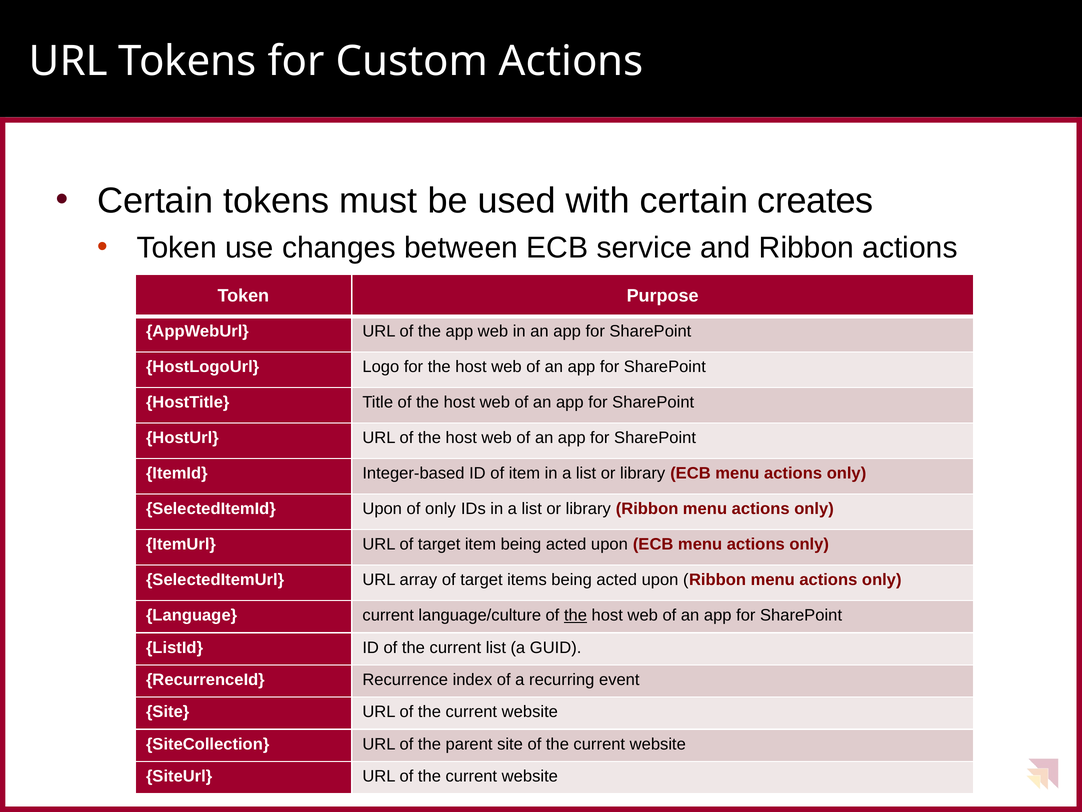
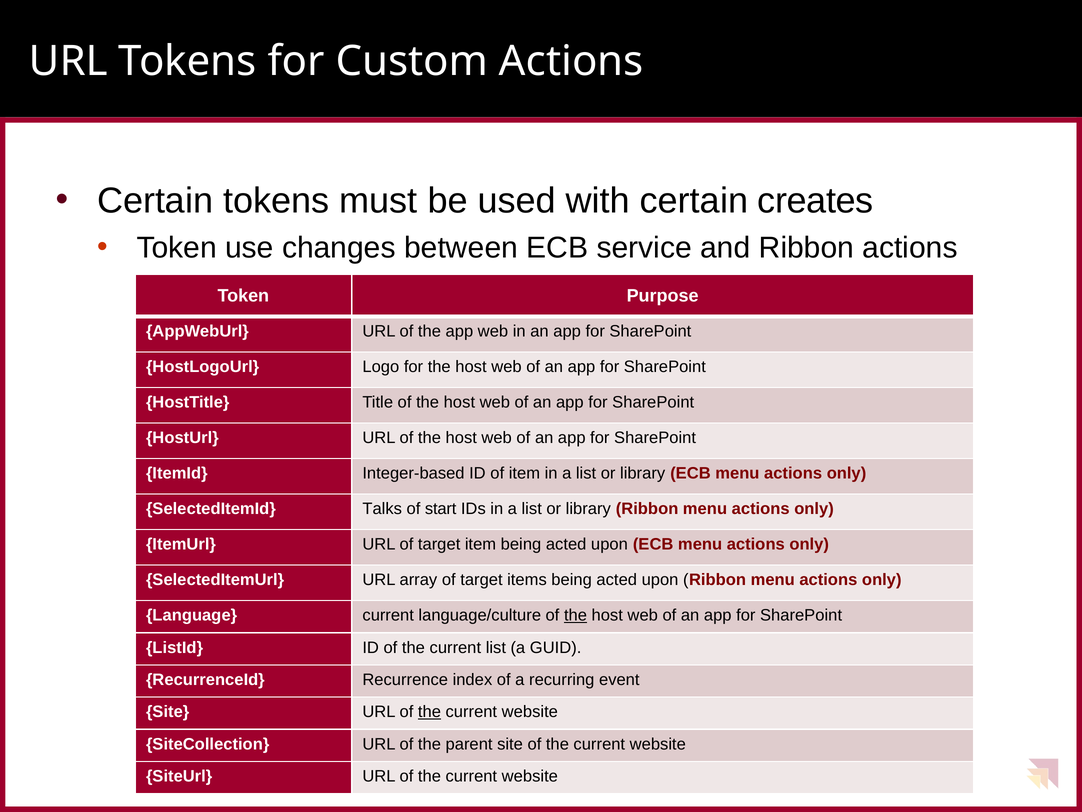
SelectedItemId Upon: Upon -> Talks (382, 509)
of only: only -> start (441, 509)
the underline: none -> present (429, 712)
